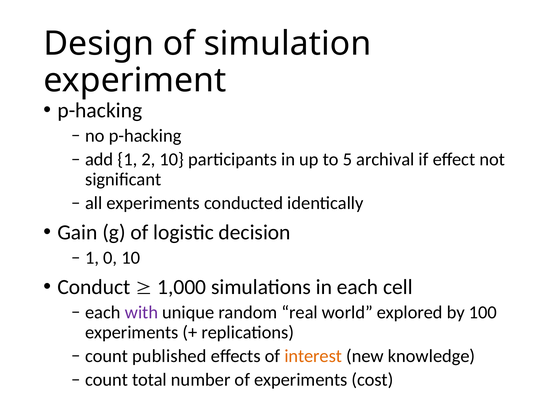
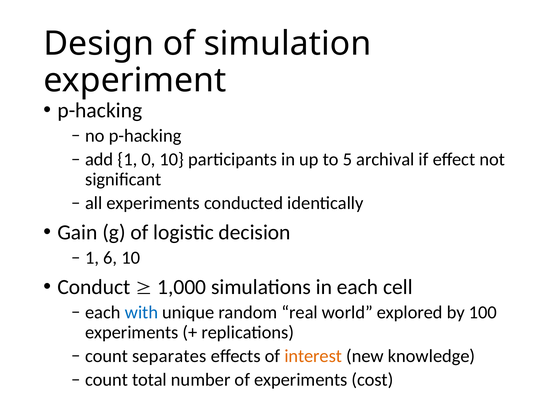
2: 2 -> 0 (148, 160)
0: 0 -> 6 (110, 258)
with colour: purple -> blue (141, 313)
published: published -> separates (169, 356)
